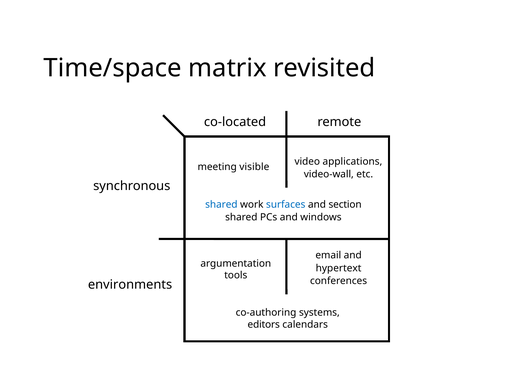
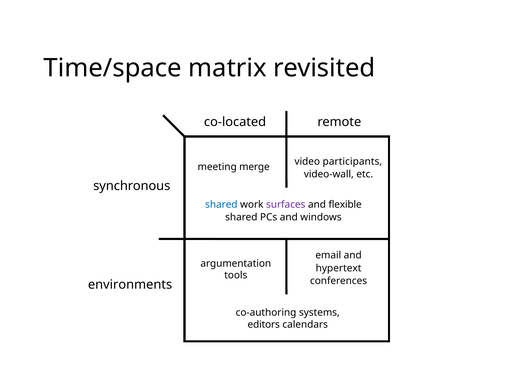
applications: applications -> participants (352, 162)
visible: visible -> merge (254, 167)
surfaces colour: blue -> purple (286, 205)
section: section -> flexible (345, 205)
